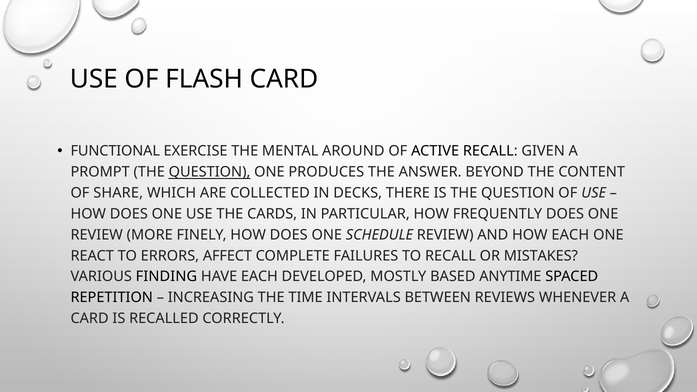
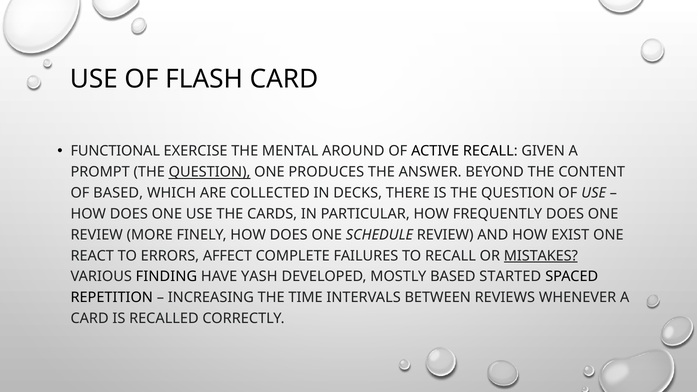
OF SHARE: SHARE -> BASED (118, 193)
HOW EACH: EACH -> EXIST (570, 235)
MISTAKES underline: none -> present (541, 256)
HAVE EACH: EACH -> YASH (259, 277)
ANYTIME: ANYTIME -> STARTED (510, 277)
